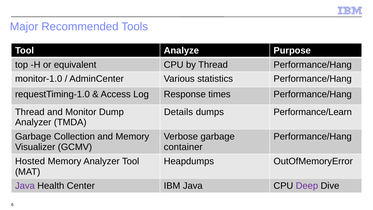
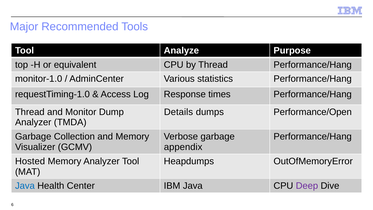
Performance/Learn: Performance/Learn -> Performance/Open (313, 112)
container: container -> appendix (183, 147)
Java colour: purple -> blue (25, 186)
